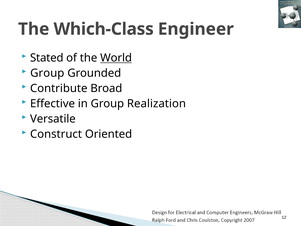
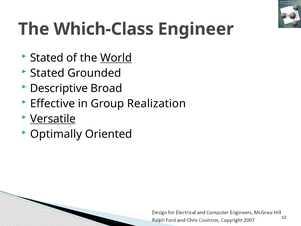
Group: Group -> Stated (47, 73)
Contribute: Contribute -> Descriptive (59, 88)
Versatile underline: none -> present (53, 119)
Construct: Construct -> Optimally (56, 134)
